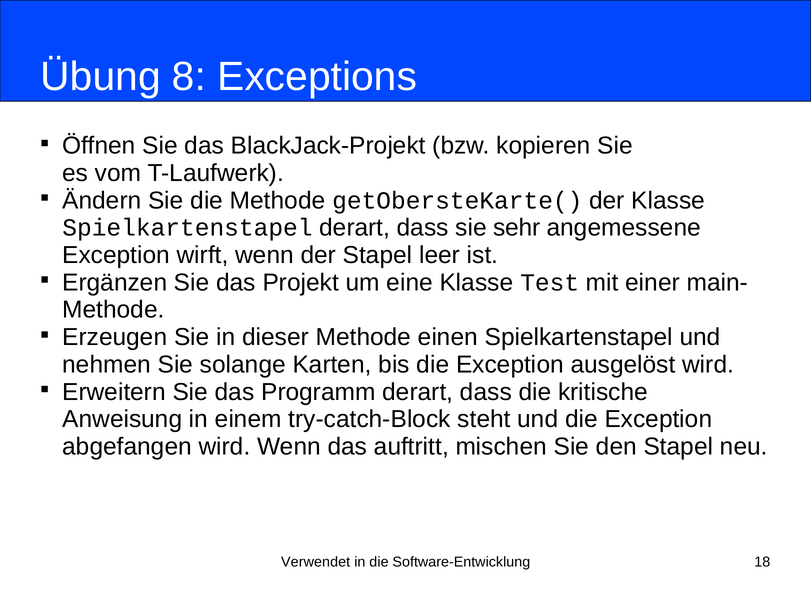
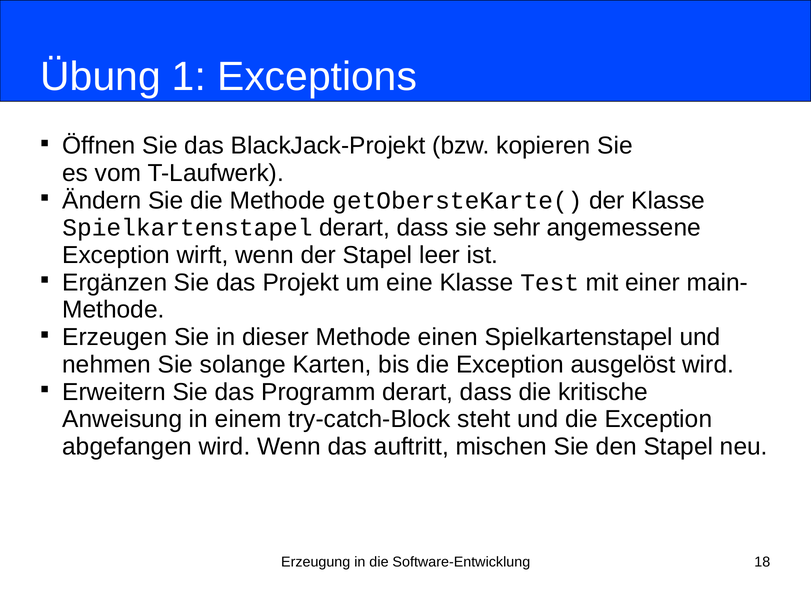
8: 8 -> 1 (189, 77)
Verwendet: Verwendet -> Erzeugung (316, 562)
